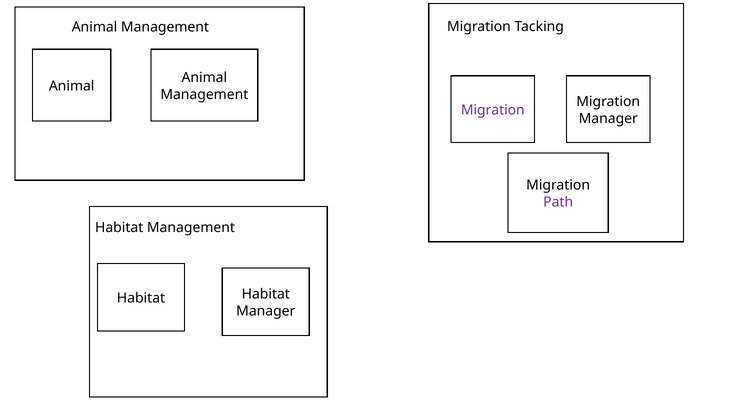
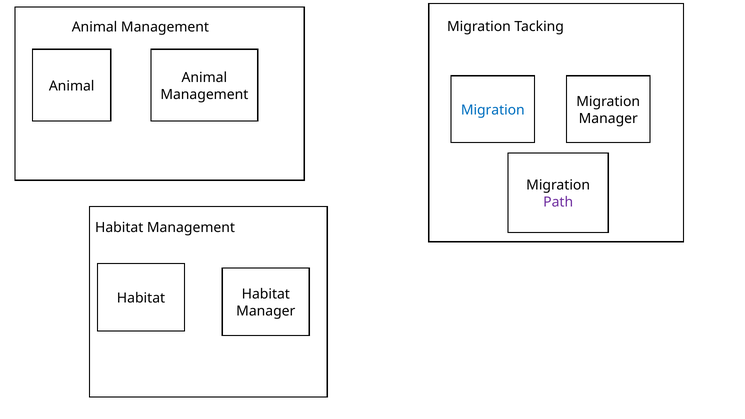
Migration colour: purple -> blue (493, 110)
